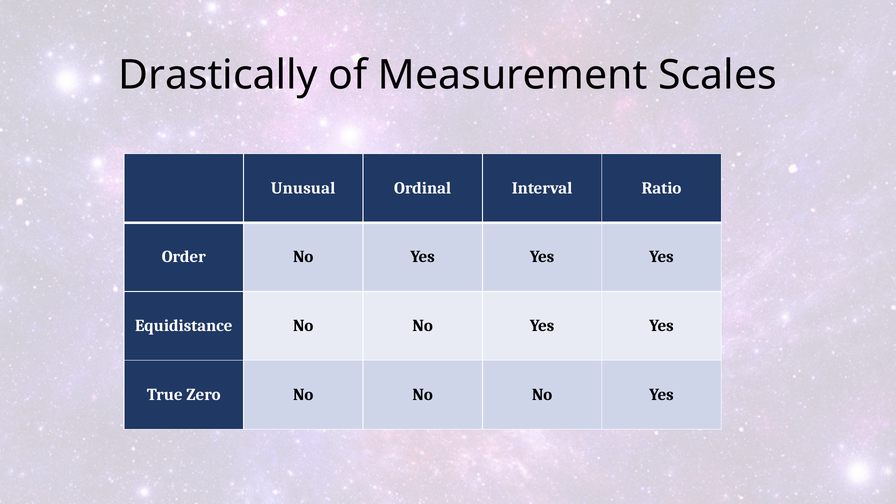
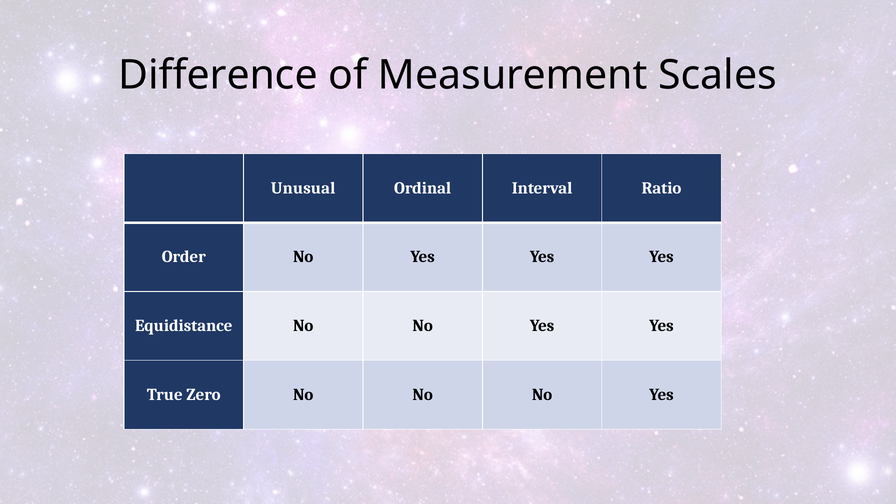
Drastically: Drastically -> Difference (218, 75)
